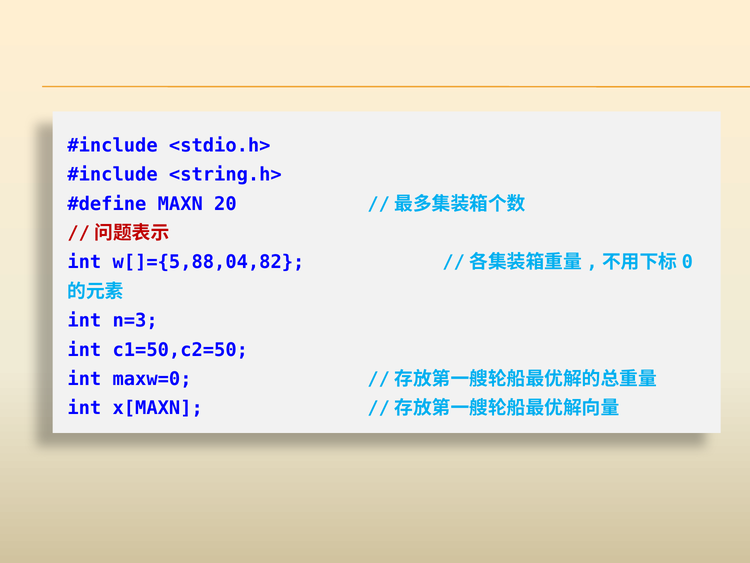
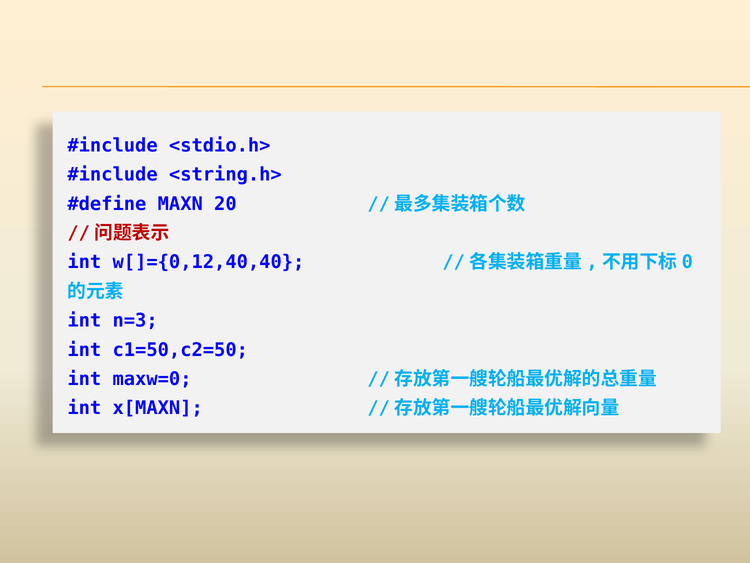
w[]={5,88,04,82: w[]={5,88,04,82 -> w[]={0,12,40,40 (208, 262)
